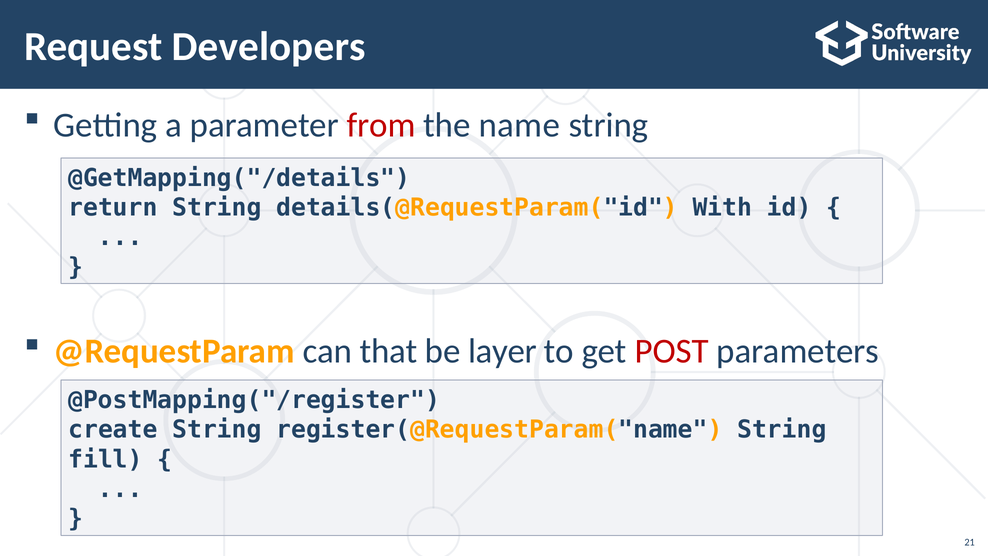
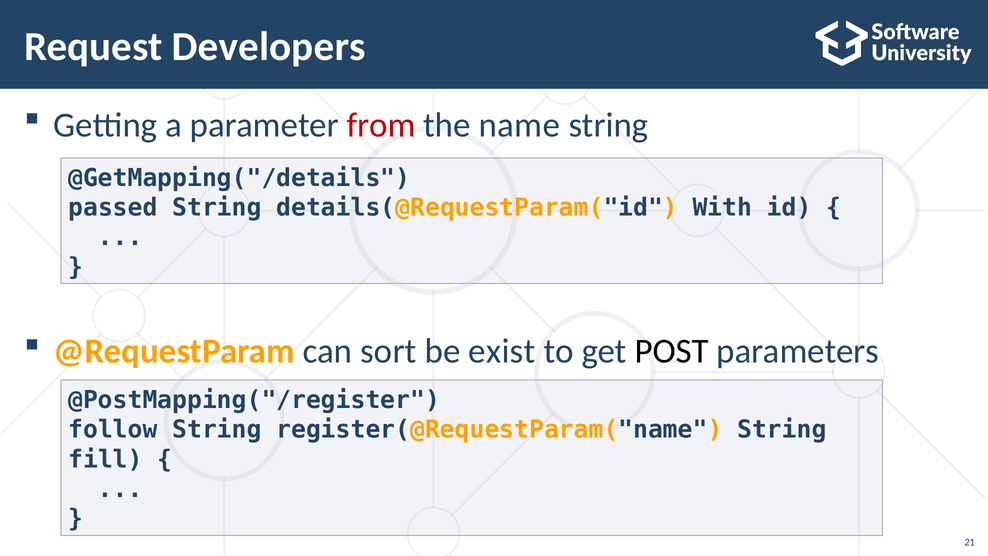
return: return -> passed (113, 208)
that: that -> sort (388, 351)
layer: layer -> exist (502, 351)
POST colour: red -> black (672, 351)
create: create -> follow (113, 430)
